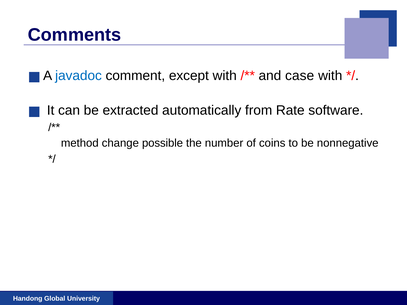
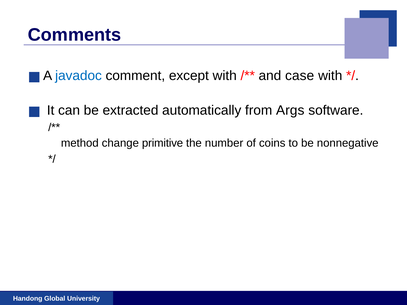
Rate: Rate -> Args (290, 110)
possible: possible -> primitive (163, 143)
